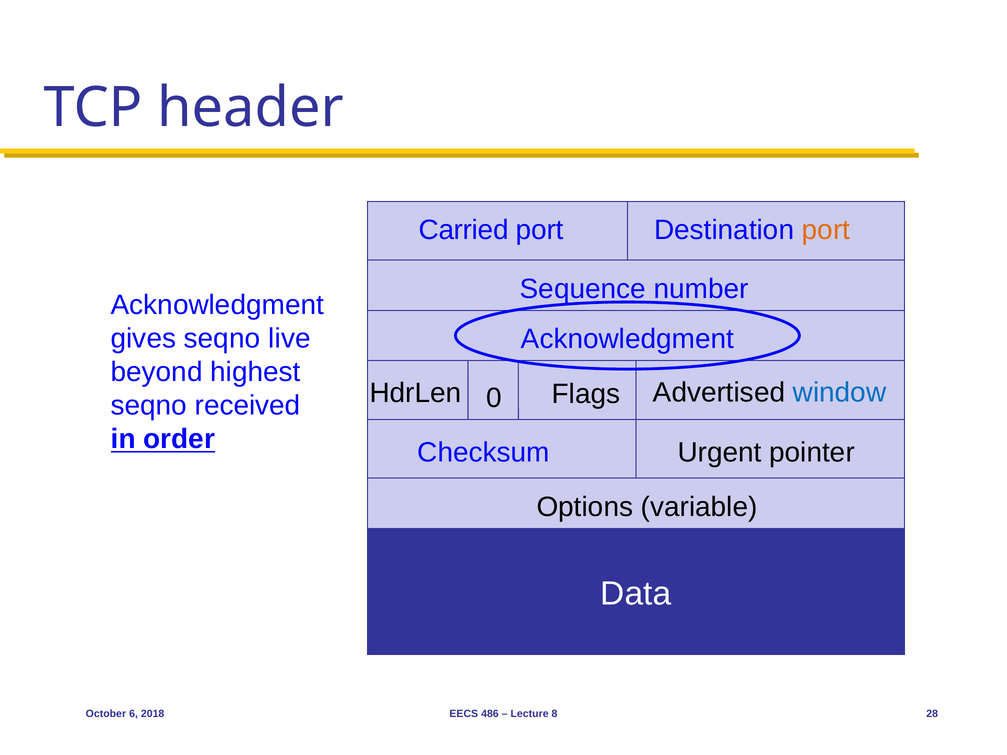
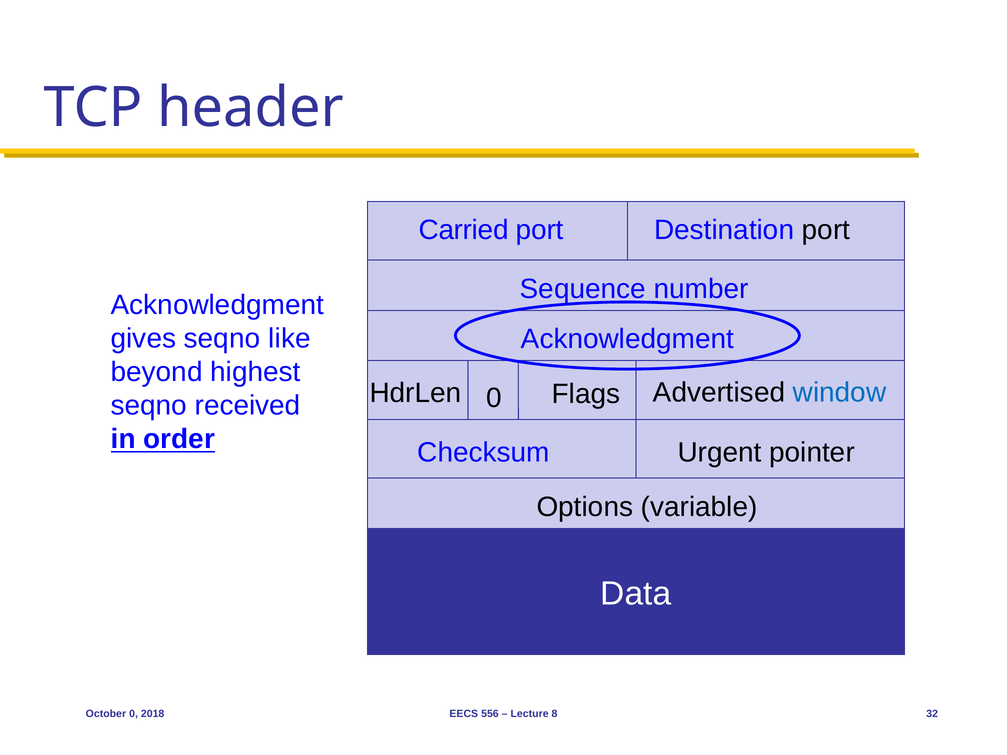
port colour: orange -> black (826, 230)
live: live -> like (290, 339)
October 6: 6 -> 0 (134, 714)
486: 486 -> 556 (490, 714)
28: 28 -> 32 (932, 714)
